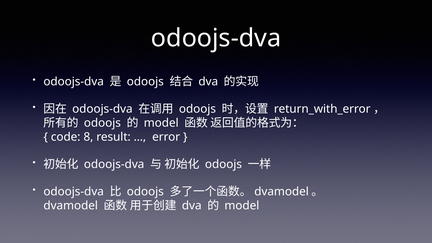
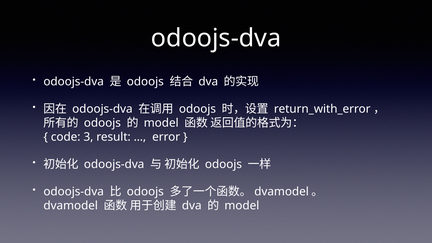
8: 8 -> 3 (88, 137)
